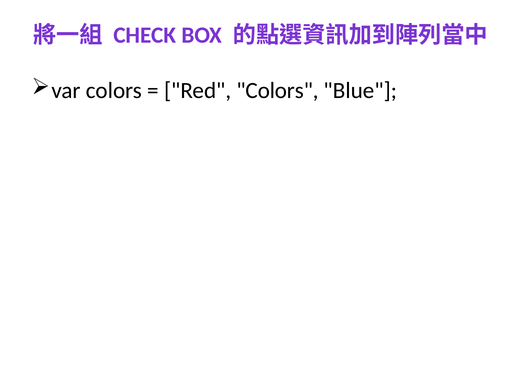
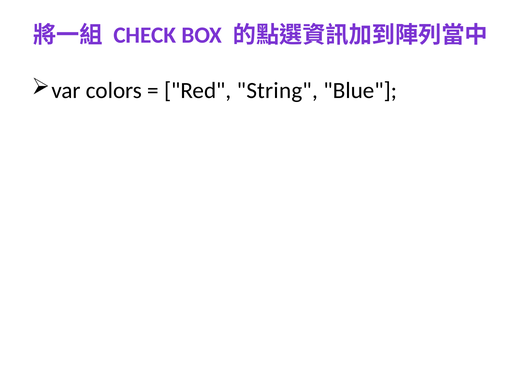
Red Colors: Colors -> String (277, 90)
